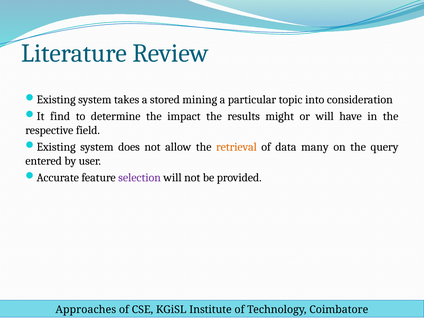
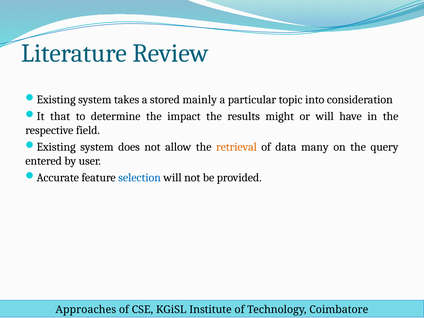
mining: mining -> mainly (200, 100)
find: find -> that (60, 116)
selection colour: purple -> blue (140, 178)
